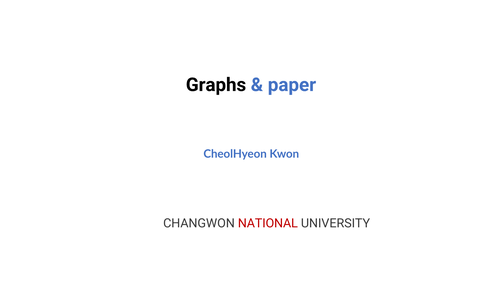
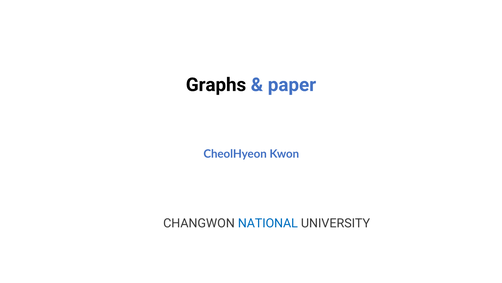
NATIONAL colour: red -> blue (268, 223)
